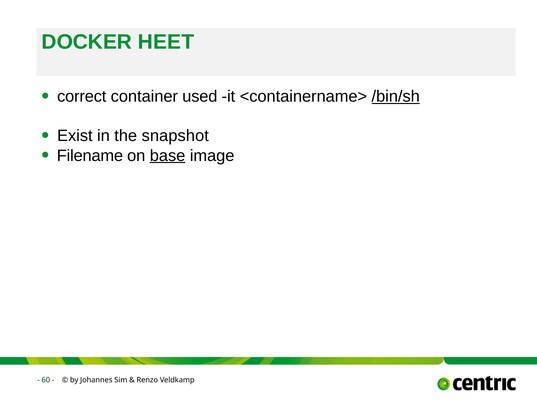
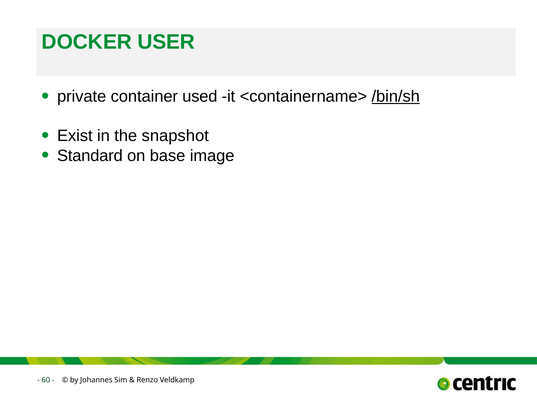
HEET: HEET -> USER (166, 42)
correct: correct -> private (82, 96)
Filename: Filename -> Standard (90, 155)
base underline: present -> none (168, 155)
